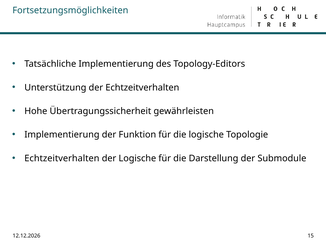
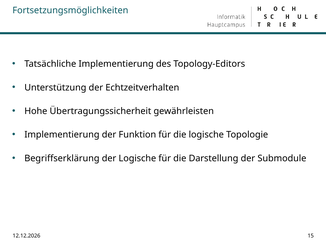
Echtzeitverhalten: Echtzeitverhalten -> Begriffserklärung (62, 158)
